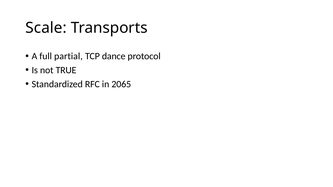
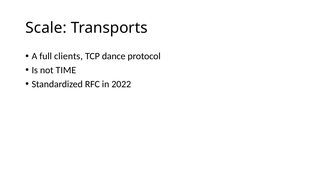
partial: partial -> clients (68, 56)
TRUE: TRUE -> TIME (66, 70)
2065: 2065 -> 2022 (121, 84)
